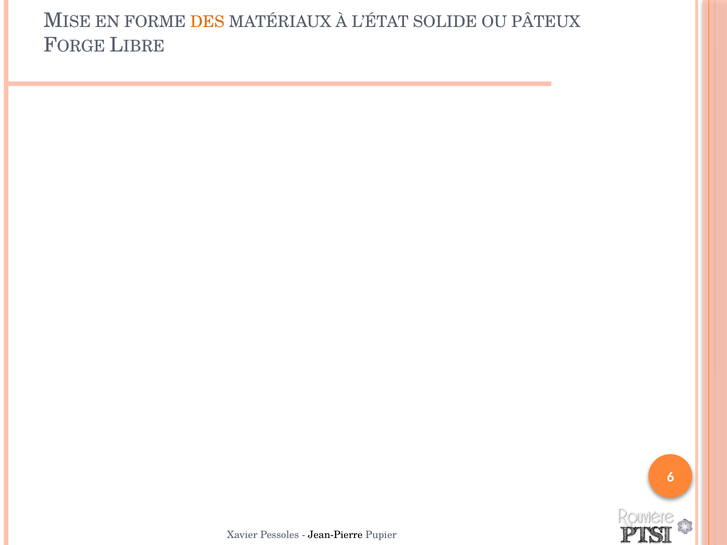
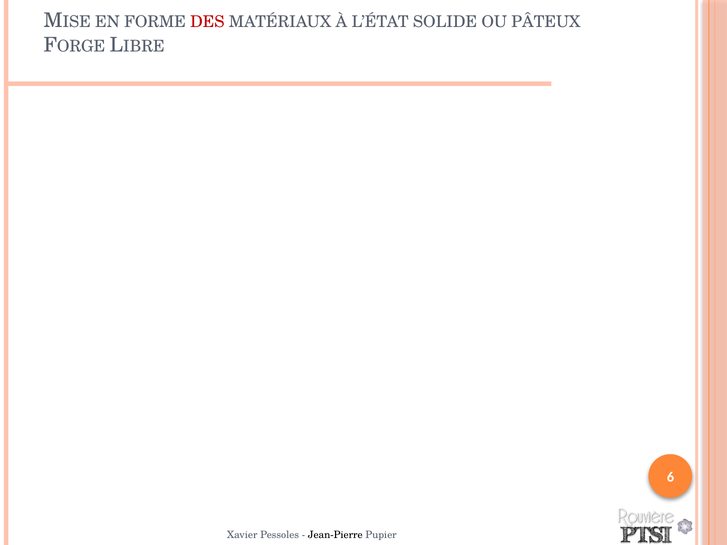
DES colour: orange -> red (207, 22)
